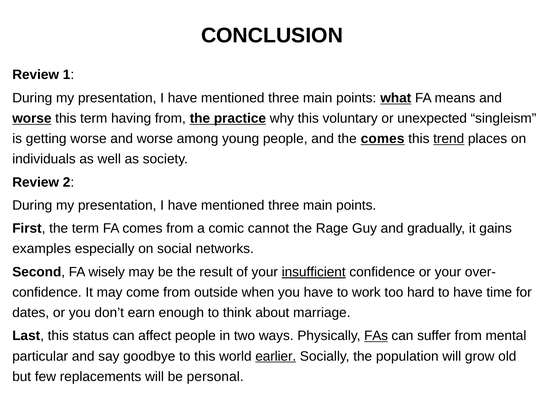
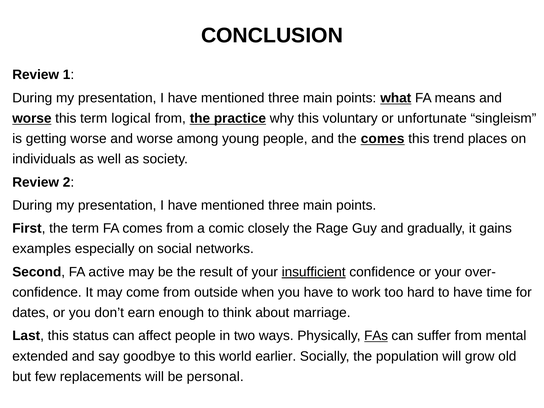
having: having -> logical (131, 118)
unexpected: unexpected -> unfortunate (432, 118)
trend underline: present -> none (449, 139)
cannot: cannot -> closely (269, 228)
wisely: wisely -> active (107, 272)
particular: particular -> extended (40, 356)
earlier underline: present -> none (276, 356)
